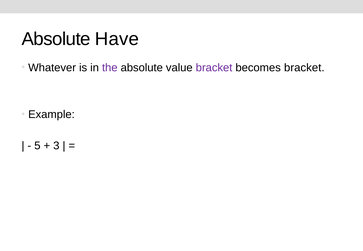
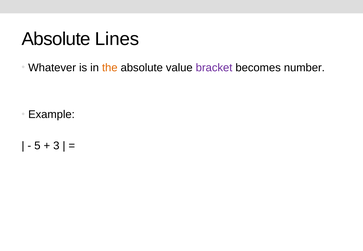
Have: Have -> Lines (117, 39)
the colour: purple -> orange (110, 68)
becomes bracket: bracket -> number (304, 68)
